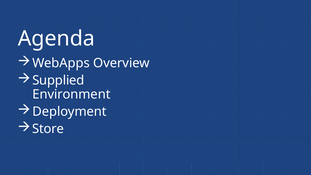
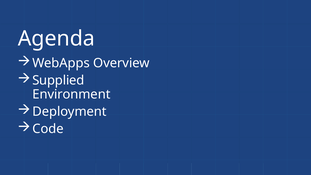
Store: Store -> Code (48, 129)
